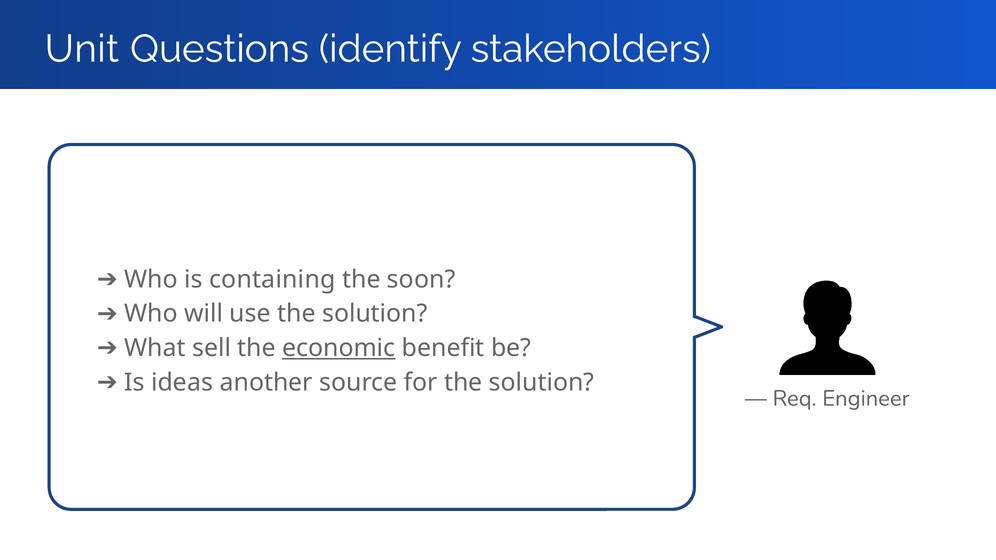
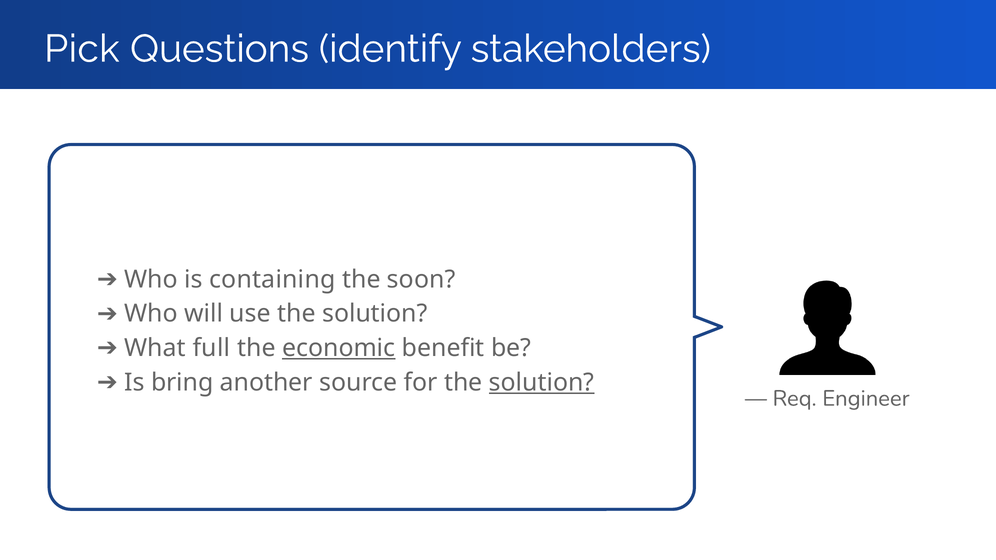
Unit: Unit -> Pick (82, 49)
sell: sell -> full (211, 348)
ideas: ideas -> bring (182, 383)
solution underline: none -> present (542, 383)
